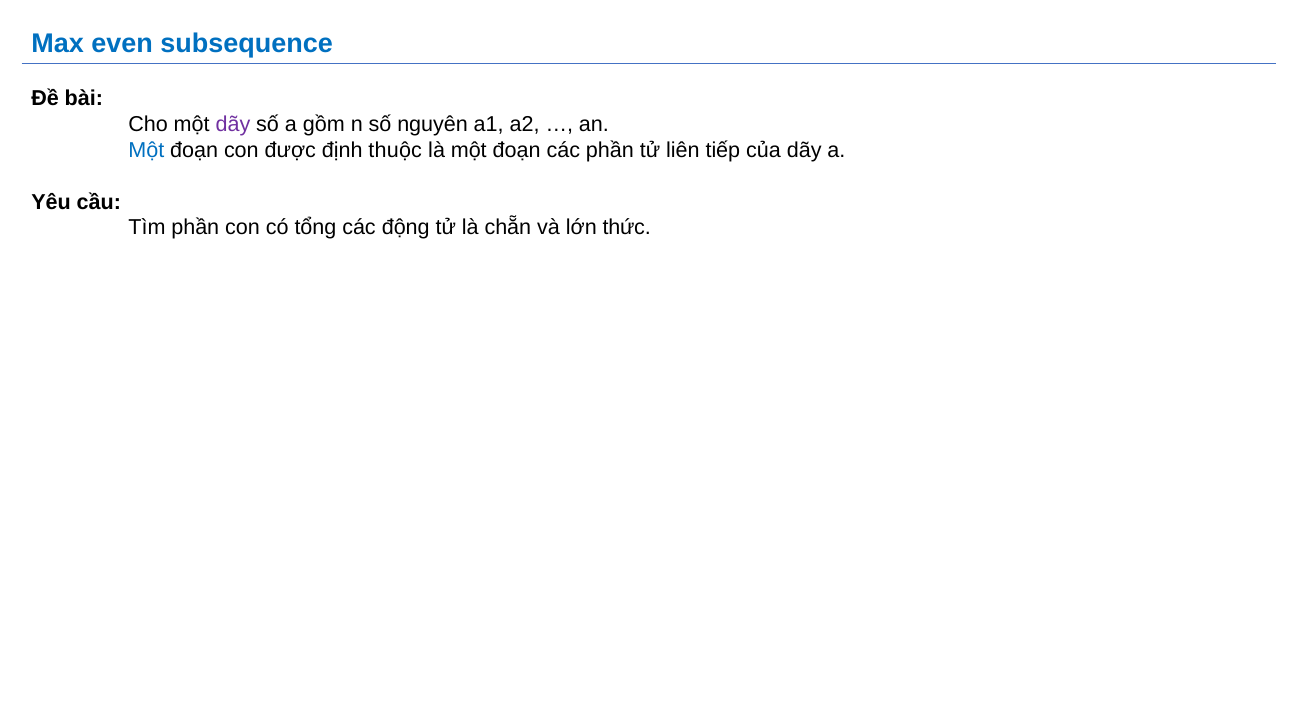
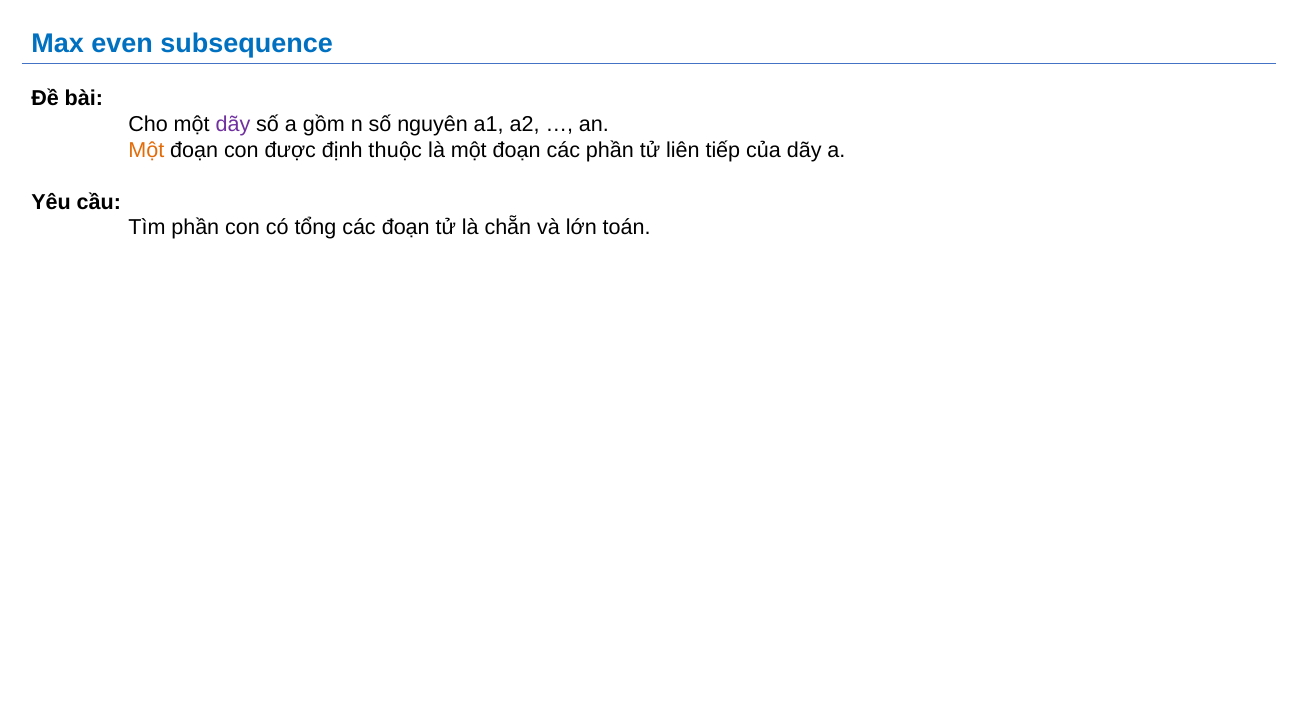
Một colour: blue -> orange (146, 150)
các động: động -> đoạn (406, 228)
thức: thức -> toán (627, 228)
